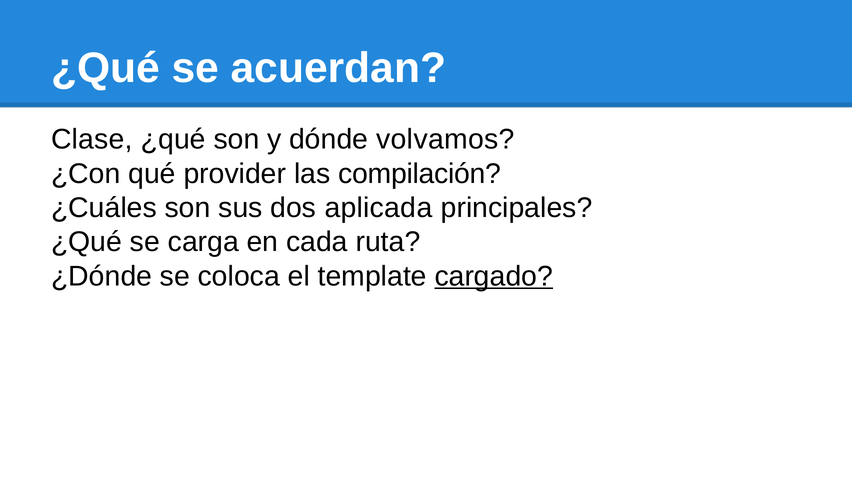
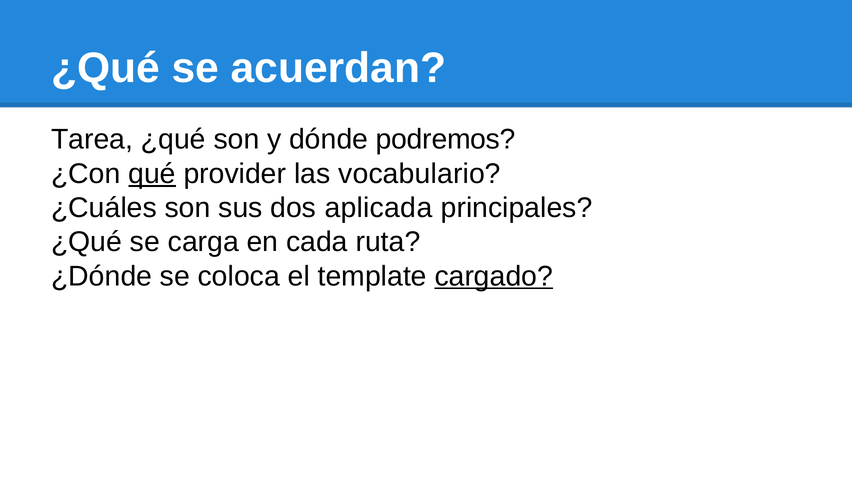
Clase: Clase -> Tarea (92, 139)
volvamos: volvamos -> podremos (446, 139)
qué underline: none -> present (152, 173)
compilación: compilación -> vocabulario (420, 173)
